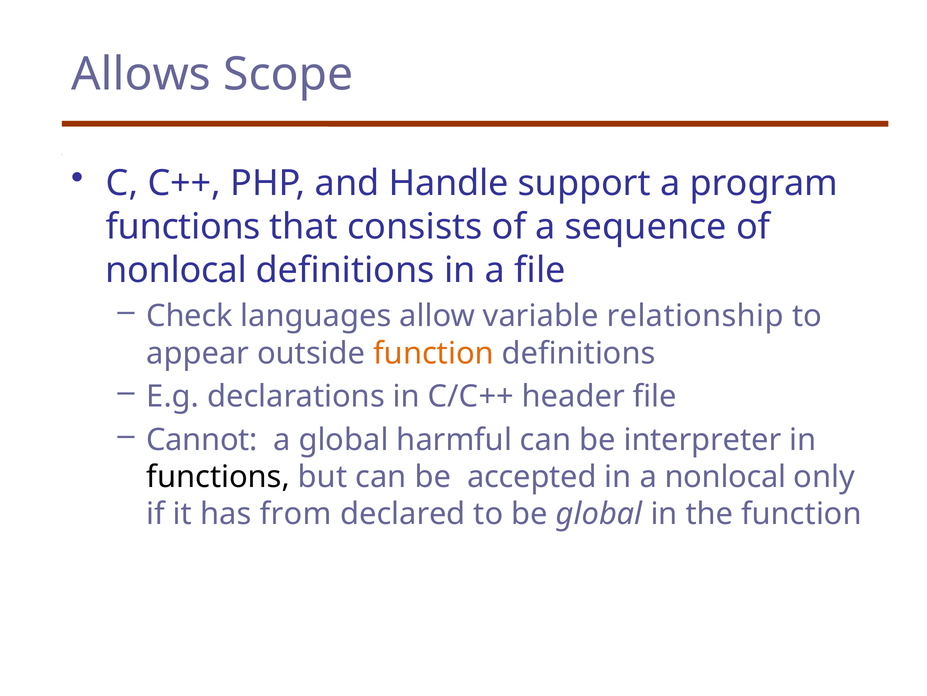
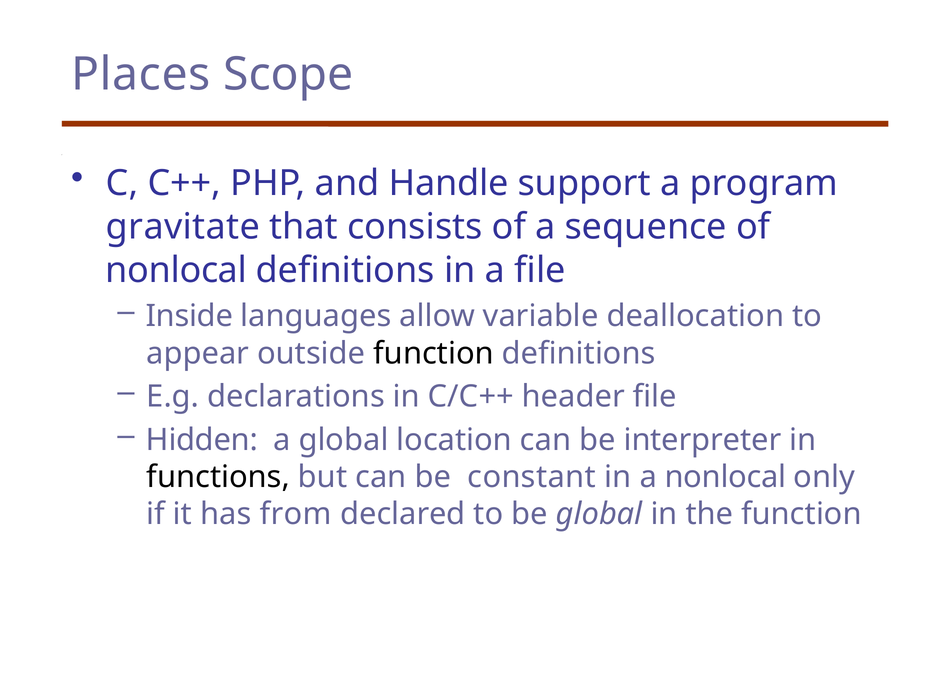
Allows: Allows -> Places (141, 74)
functions: functions -> gravitate (183, 227)
Check: Check -> Inside (189, 316)
relationship: relationship -> deallocation (695, 316)
function colour: orange -> black (434, 353)
Cannot: Cannot -> Hidden (202, 439)
harmful: harmful -> location (454, 439)
accepted: accepted -> constant (532, 477)
